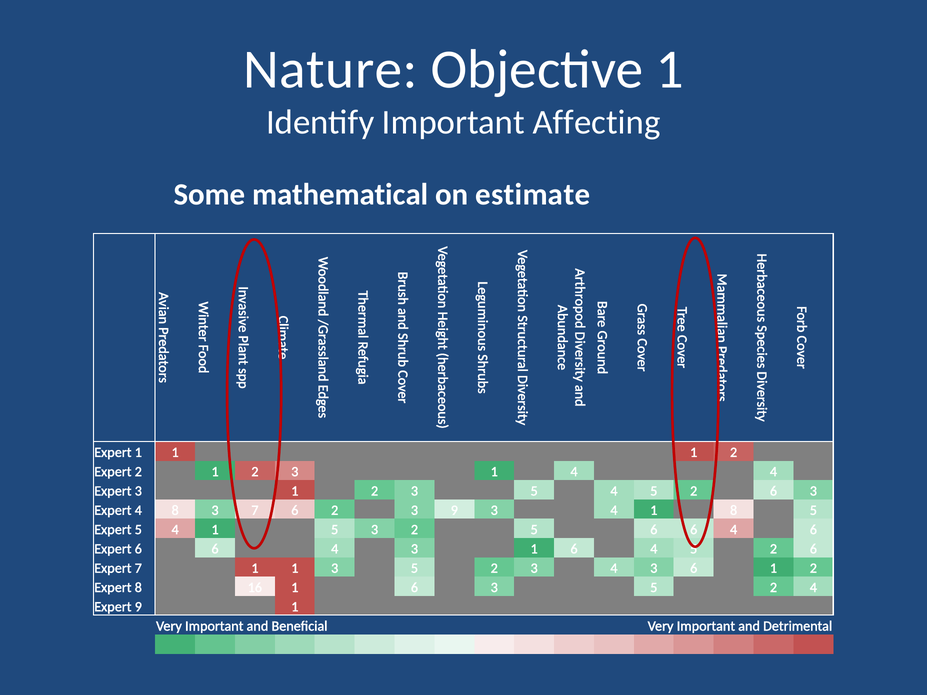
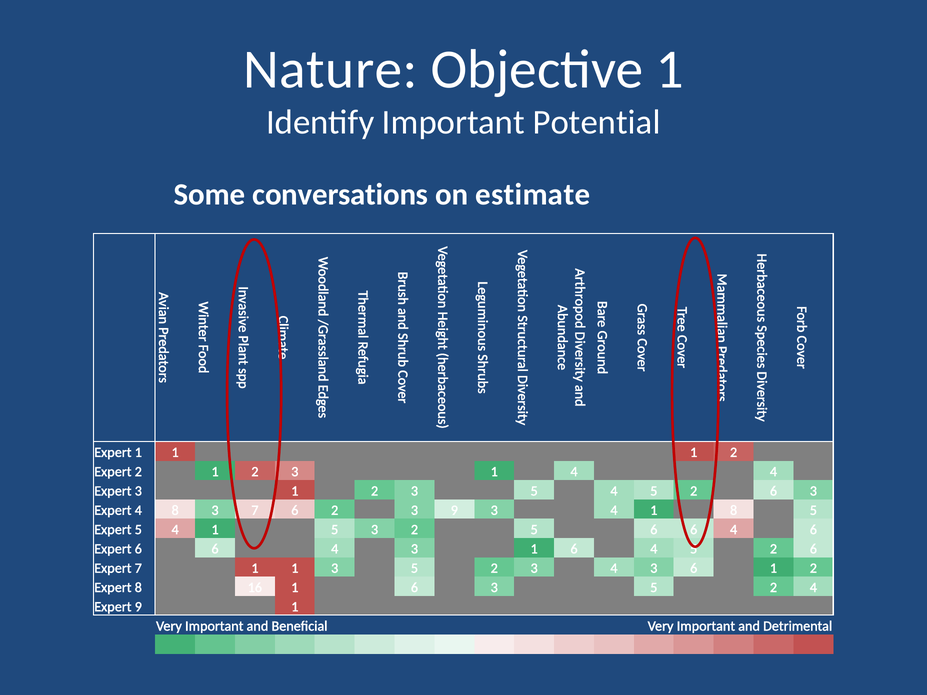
Affecting: Affecting -> Potential (597, 122)
mathematical: mathematical -> conversations (340, 195)
